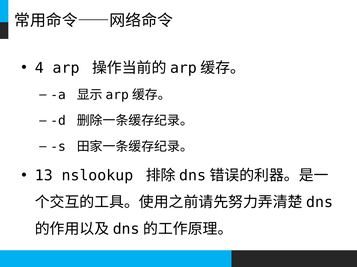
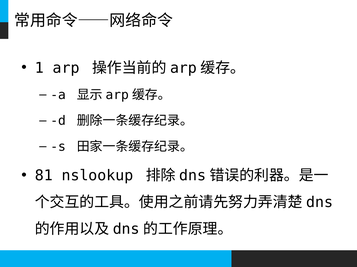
4: 4 -> 1 (39, 68)
13: 13 -> 81 (44, 176)
